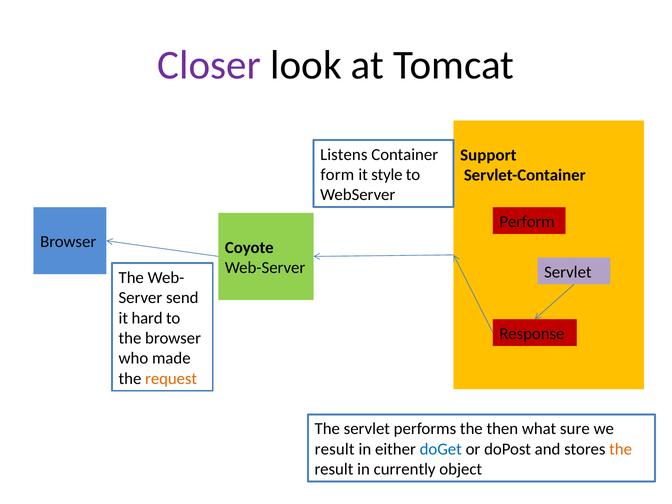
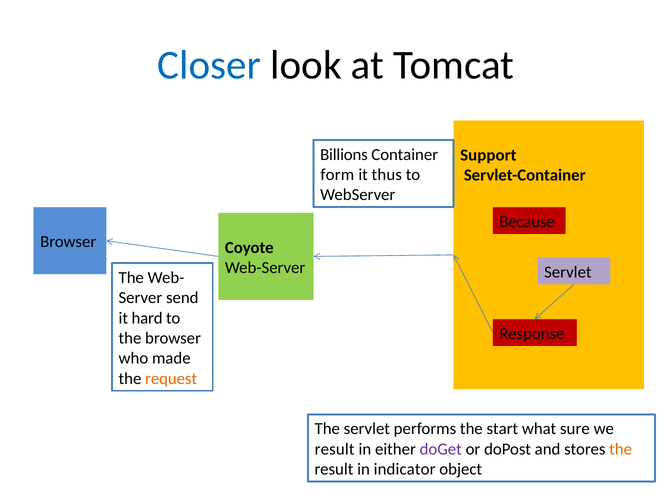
Closer colour: purple -> blue (209, 65)
Listens: Listens -> Billions (344, 155)
style: style -> thus (387, 175)
Perform: Perform -> Because (527, 222)
then: then -> start (502, 429)
doGet colour: blue -> purple (441, 449)
currently: currently -> indicator (405, 469)
